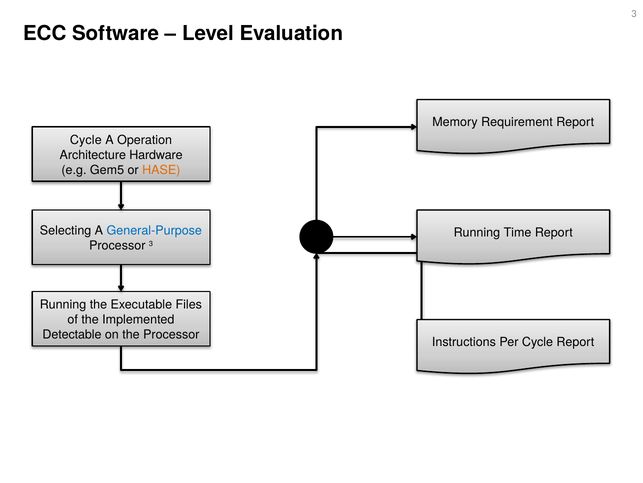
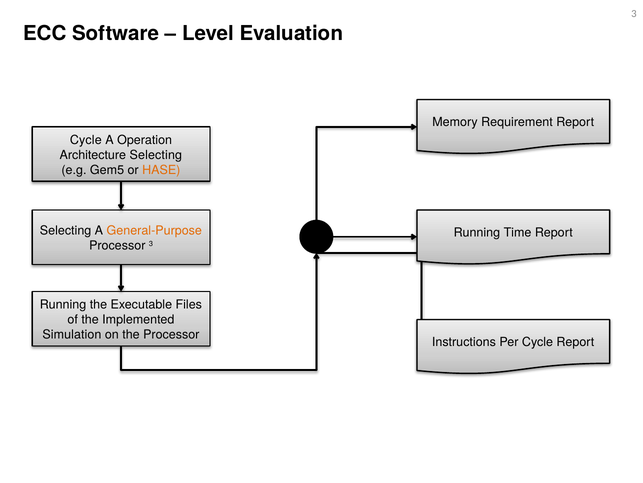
Architecture Hardware: Hardware -> Selecting (156, 155)
General-Purpose colour: blue -> orange (154, 230)
Detectable: Detectable -> Simulation (72, 334)
